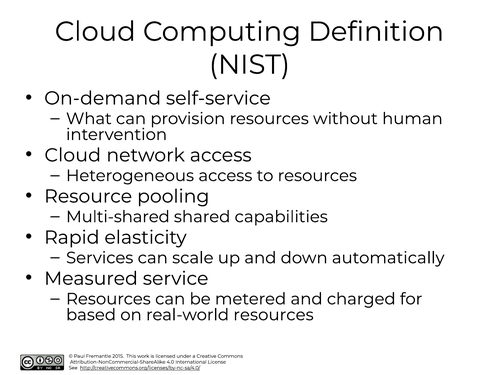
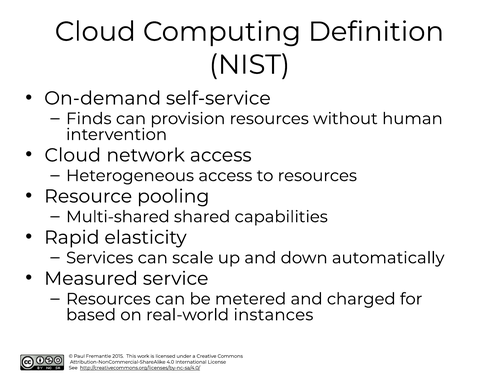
What: What -> Finds (89, 118)
real-world resources: resources -> instances (273, 314)
